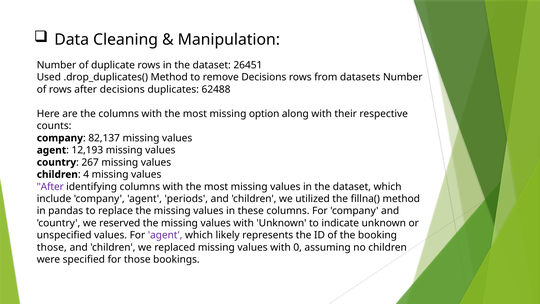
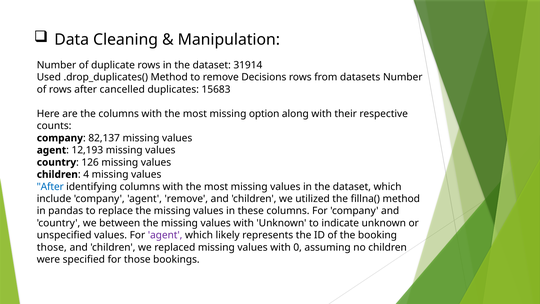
26451: 26451 -> 31914 (248, 65)
after decisions: decisions -> cancelled (122, 89)
62488: 62488 -> 15683 (216, 89)
267: 267 -> 126 (90, 162)
After colour: purple -> blue (50, 187)
agent periods: periods -> remove (186, 199)
reserved: reserved -> between (120, 223)
